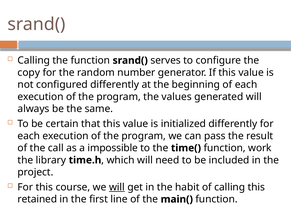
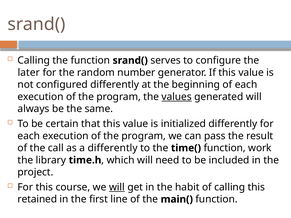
copy: copy -> later (29, 73)
values underline: none -> present (177, 97)
a impossible: impossible -> differently (113, 148)
